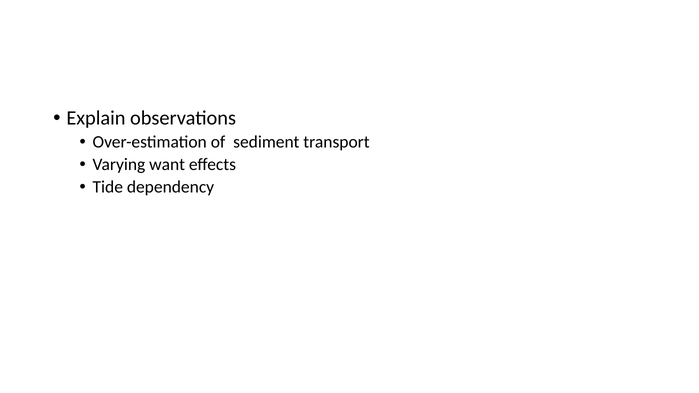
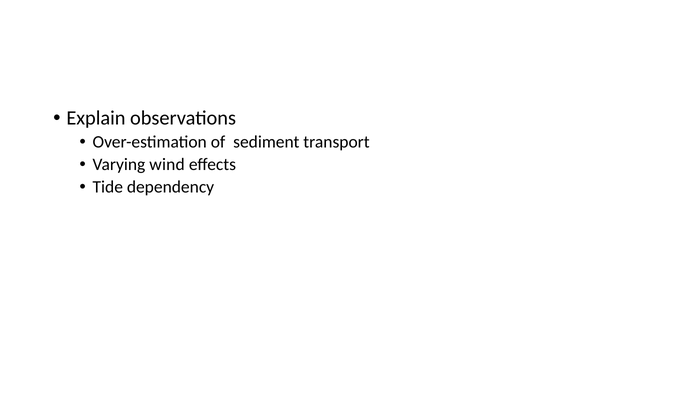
want: want -> wind (167, 165)
